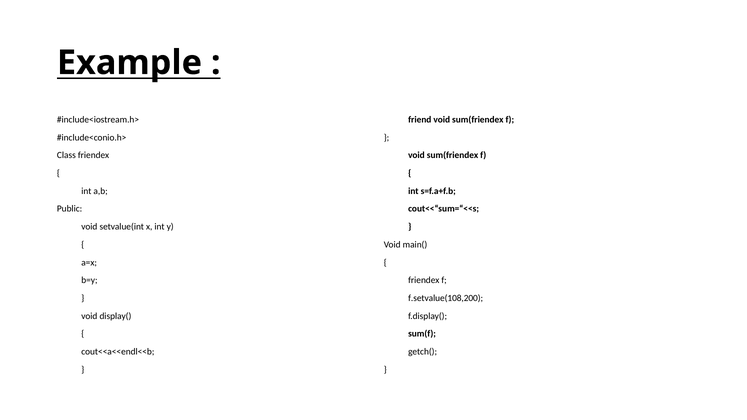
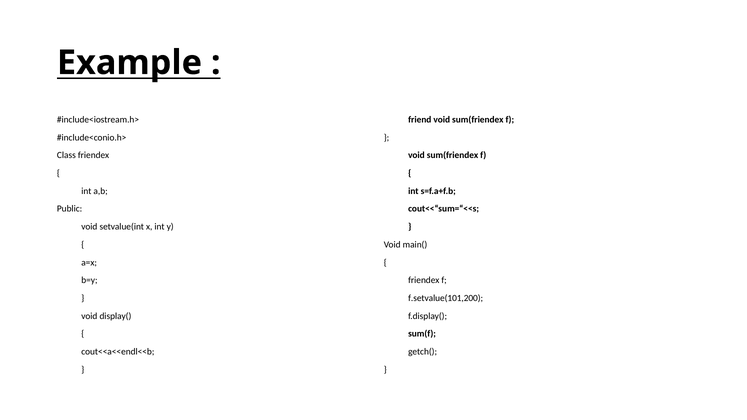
f.setvalue(108,200: f.setvalue(108,200 -> f.setvalue(101,200 (446, 298)
